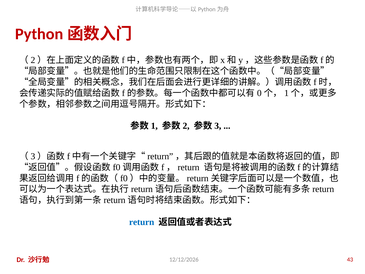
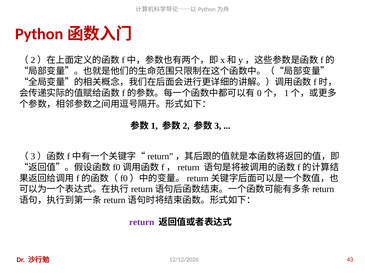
return colour: blue -> purple (142, 222)
